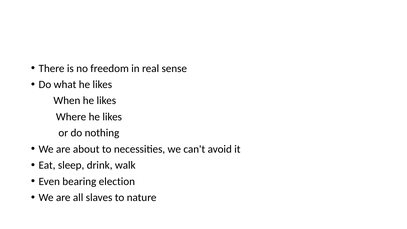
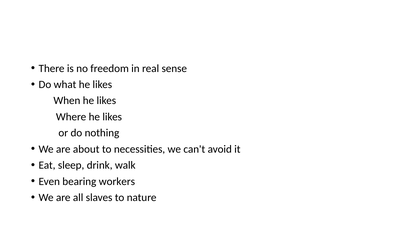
election: election -> workers (117, 181)
